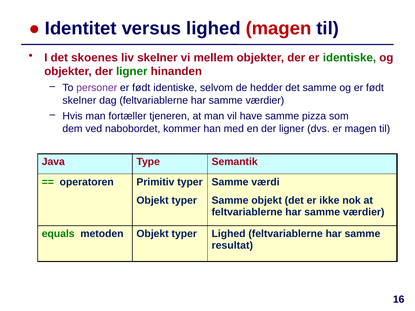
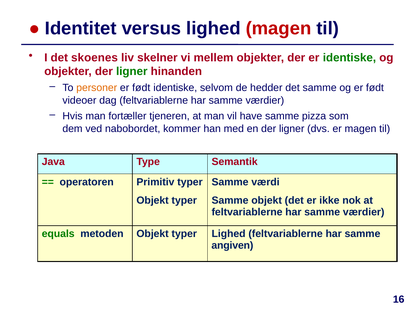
personer colour: purple -> orange (97, 88)
skelner: skelner -> videoer (79, 100)
resultat: resultat -> angiven (232, 246)
